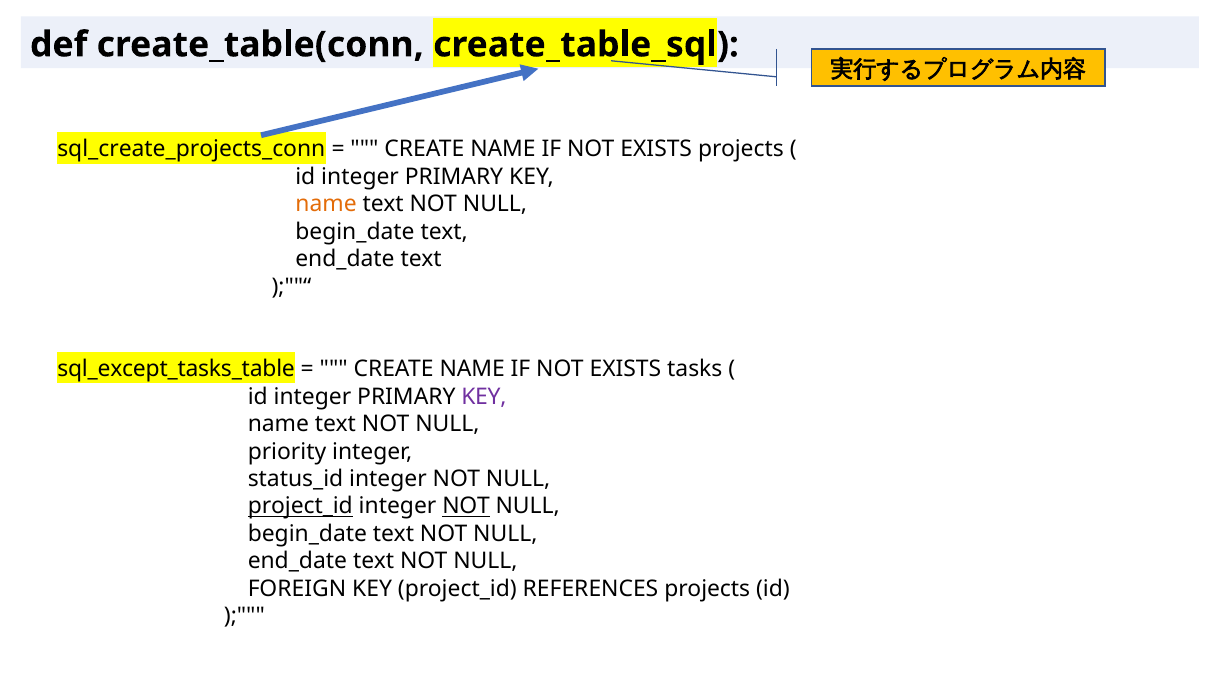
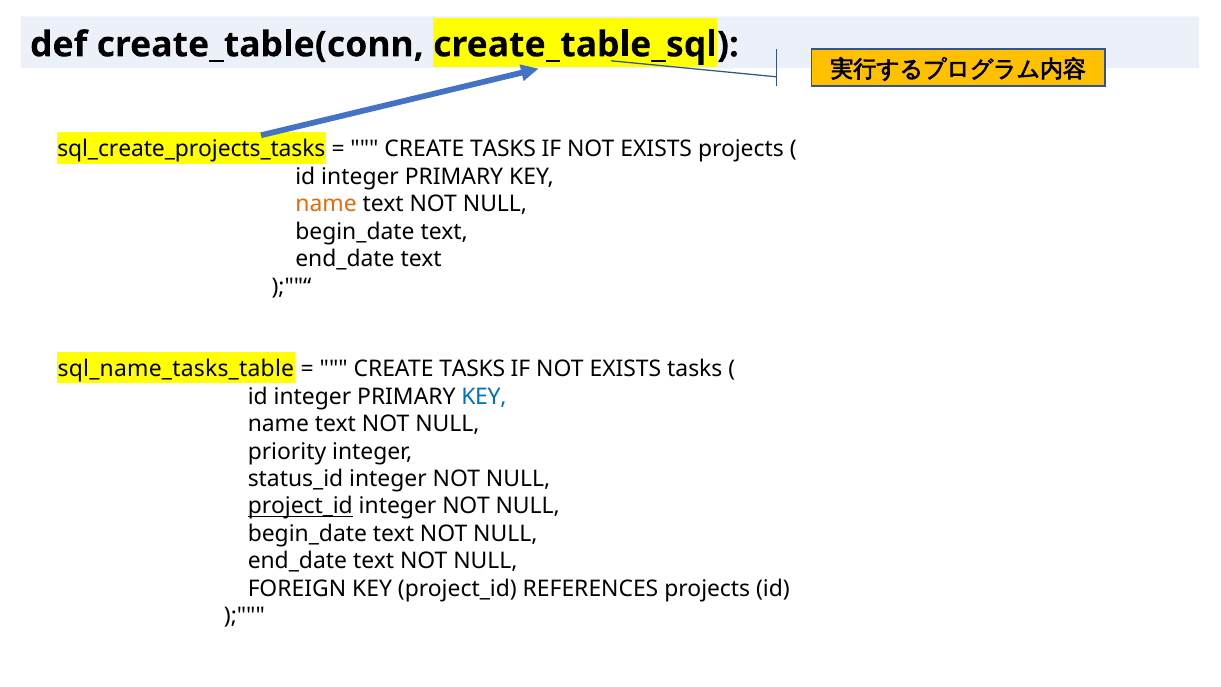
sql_create_projects_conn: sql_create_projects_conn -> sql_create_projects_tasks (191, 149)
NAME: NAME -> TASKS (503, 149)
sql_except_tasks_table: sql_except_tasks_table -> sql_name_tasks_table (176, 369)
NAME: NAME -> TASKS (472, 369)
KEY colour: purple -> blue (484, 396)
NOT underline: present -> none (466, 506)
